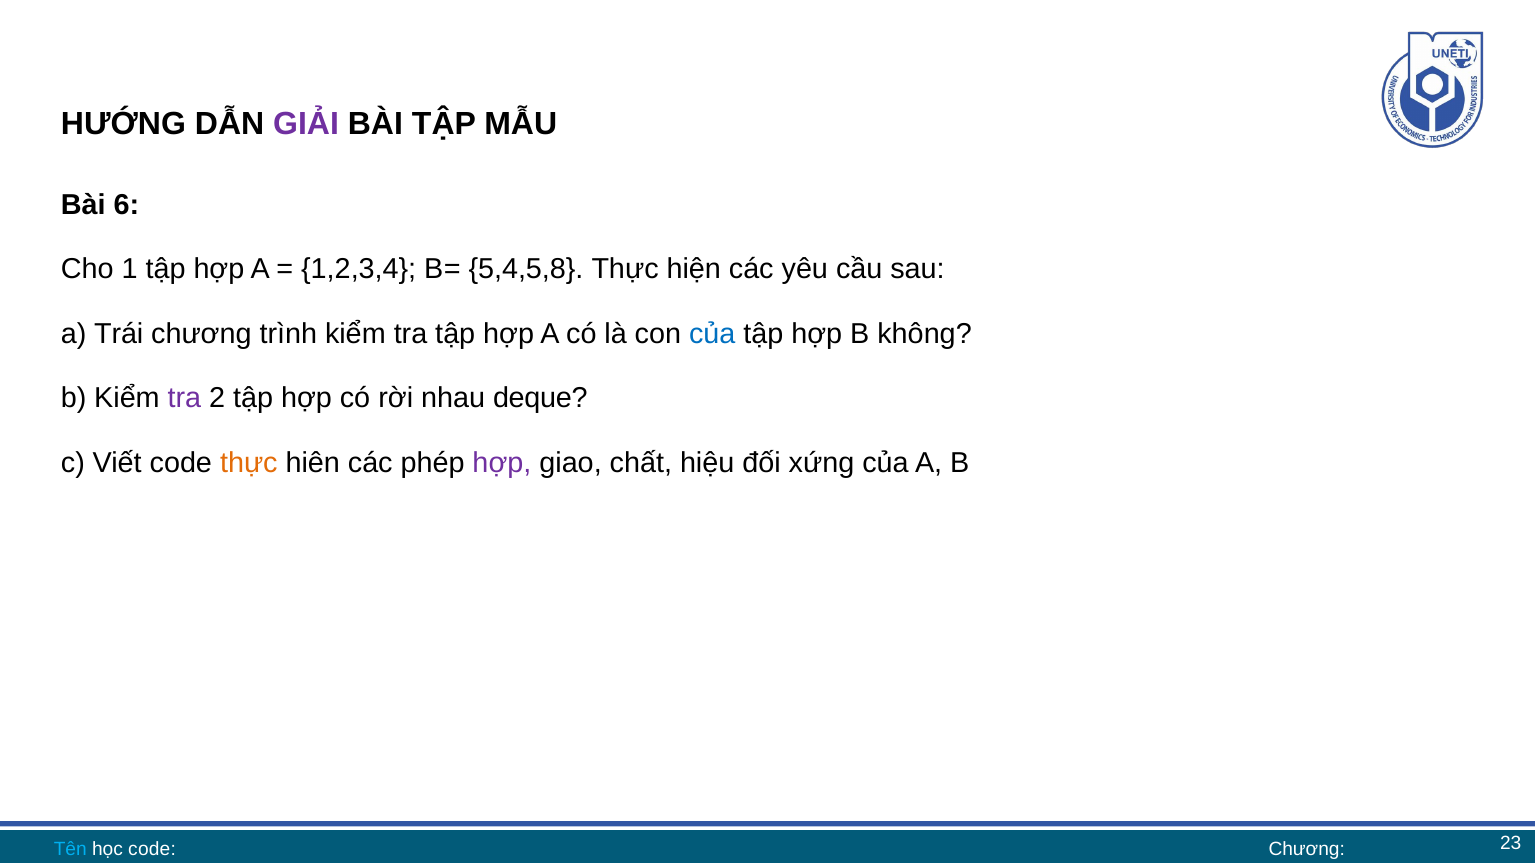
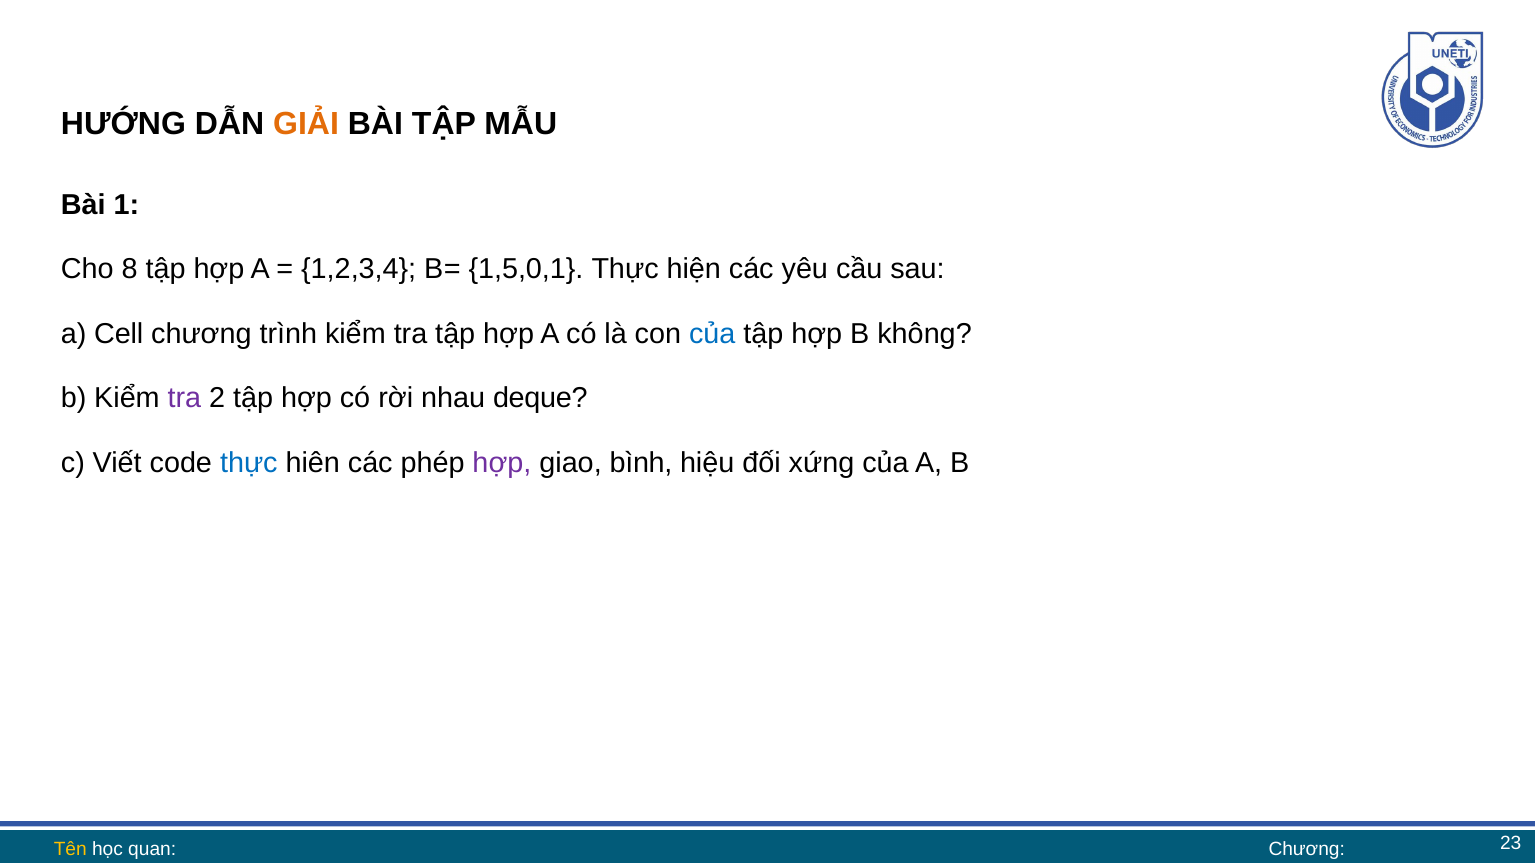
GIẢI colour: purple -> orange (306, 124)
6: 6 -> 1 (126, 205)
1: 1 -> 8 (130, 269)
5,4,5,8: 5,4,5,8 -> 1,5,0,1 (526, 269)
Trái: Trái -> Cell (119, 334)
thực colour: orange -> blue (249, 463)
chất: chất -> bình (641, 463)
Tên colour: light blue -> yellow (70, 850)
học code: code -> quan (152, 850)
